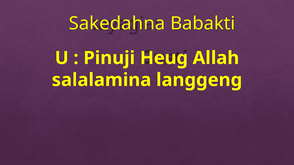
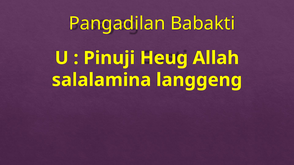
Sakedahna: Sakedahna -> Pangadilan (117, 24)
